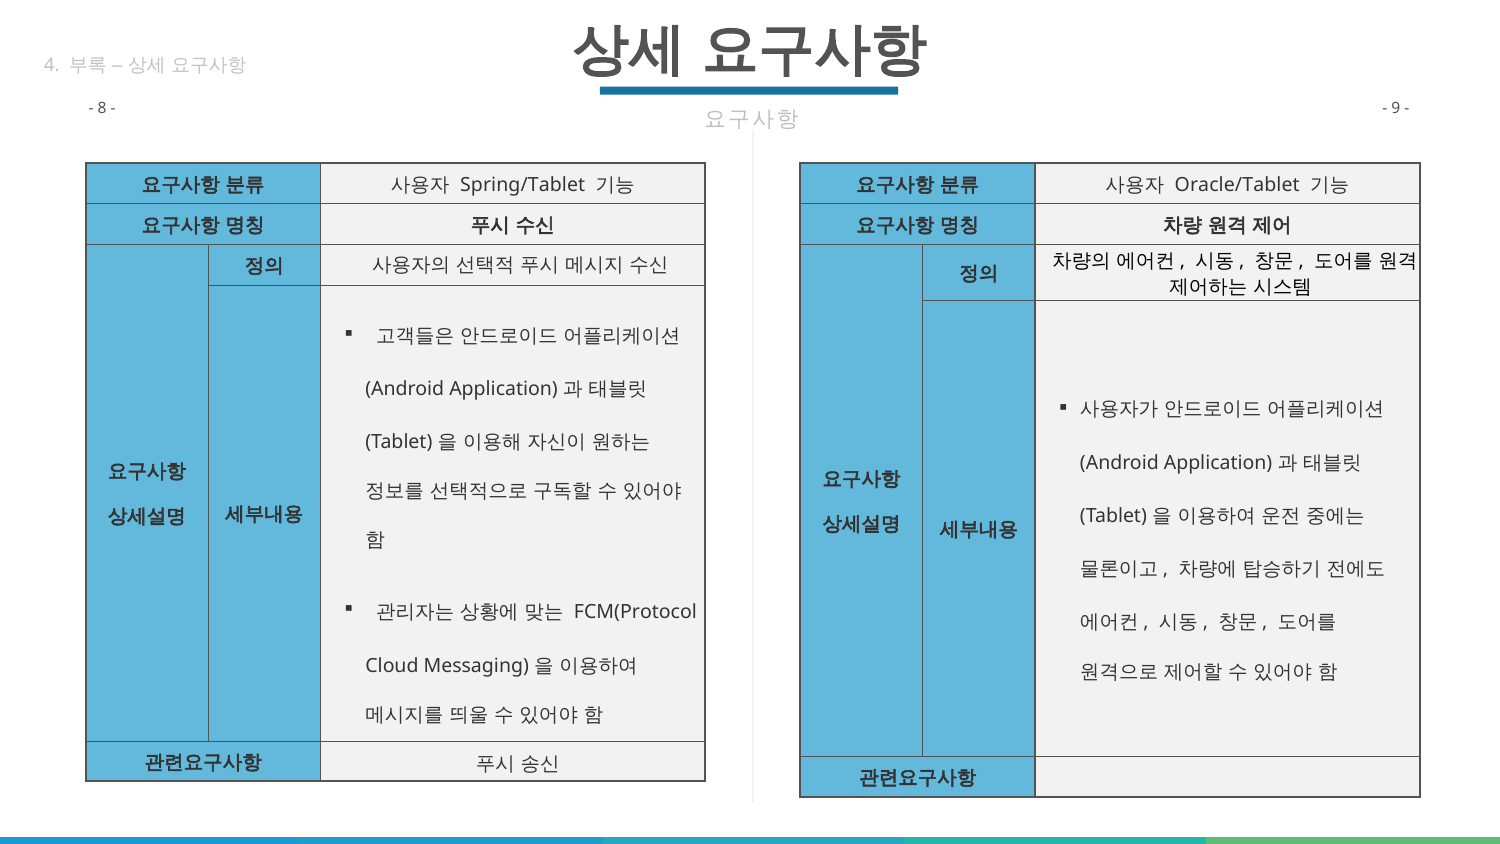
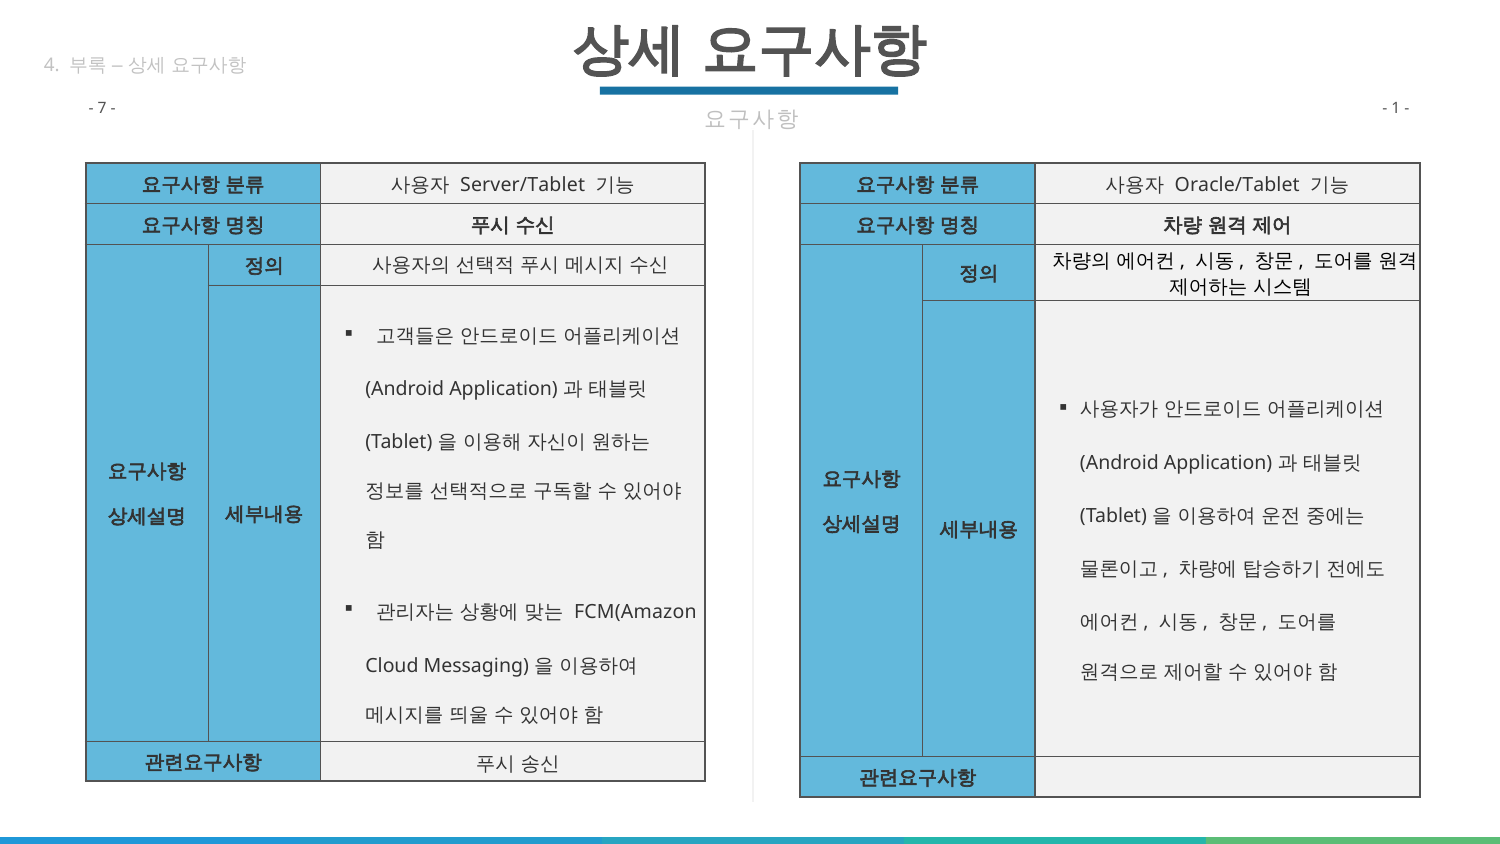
8: 8 -> 7 (102, 108)
9: 9 -> 1 (1396, 108)
Spring/Tablet: Spring/Tablet -> Server/Tablet (523, 186)
FCM(Protocol: FCM(Protocol -> FCM(Amazon (635, 612)
